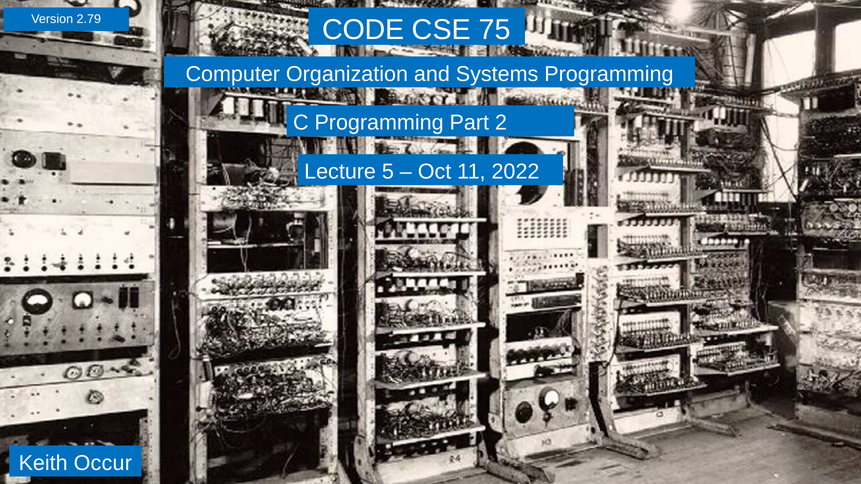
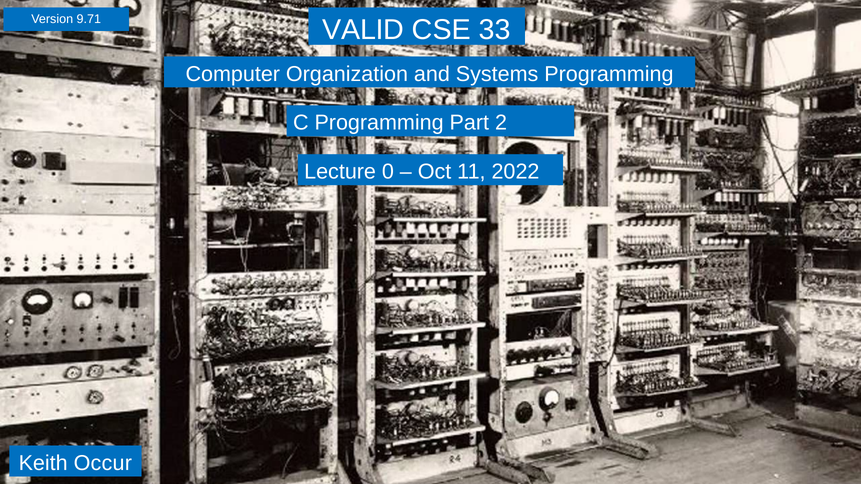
2.79: 2.79 -> 9.71 (89, 19)
CODE: CODE -> VALID (363, 30)
75: 75 -> 33 (495, 30)
5: 5 -> 0 (388, 172)
